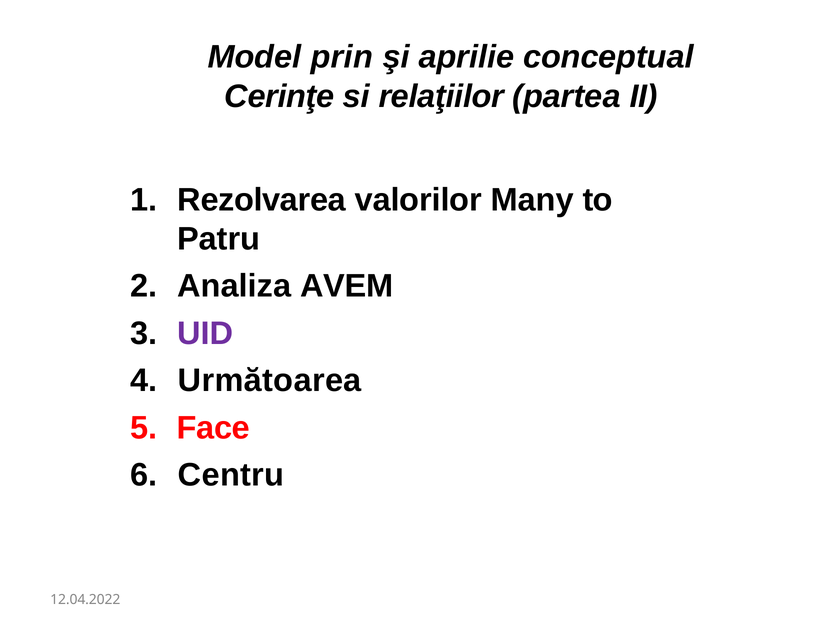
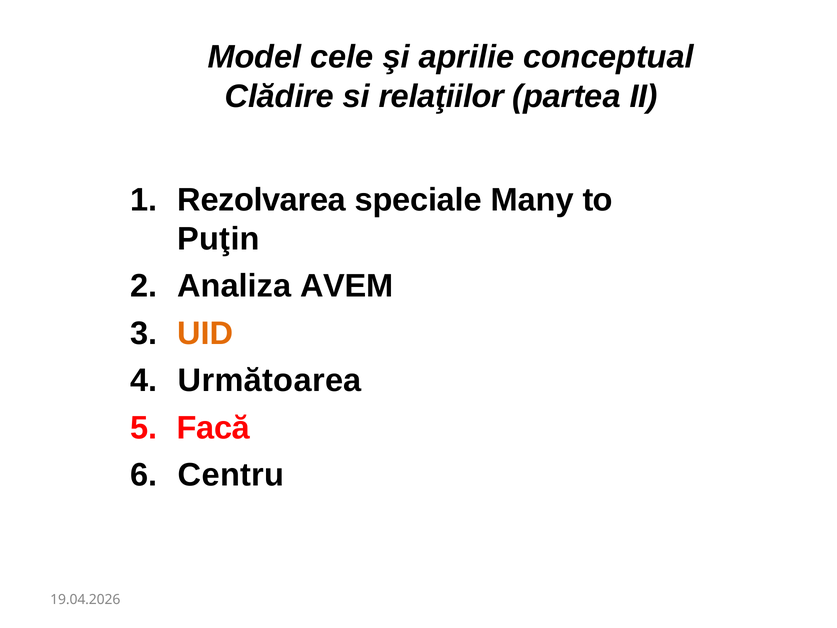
prin: prin -> cele (342, 57)
Cerinţe: Cerinţe -> Clădire (279, 96)
valorilor: valorilor -> speciale (418, 200)
Patru: Patru -> Puţin (219, 239)
UID colour: purple -> orange (205, 333)
Face: Face -> Facă (213, 428)
12.04.2022: 12.04.2022 -> 19.04.2026 (85, 599)
